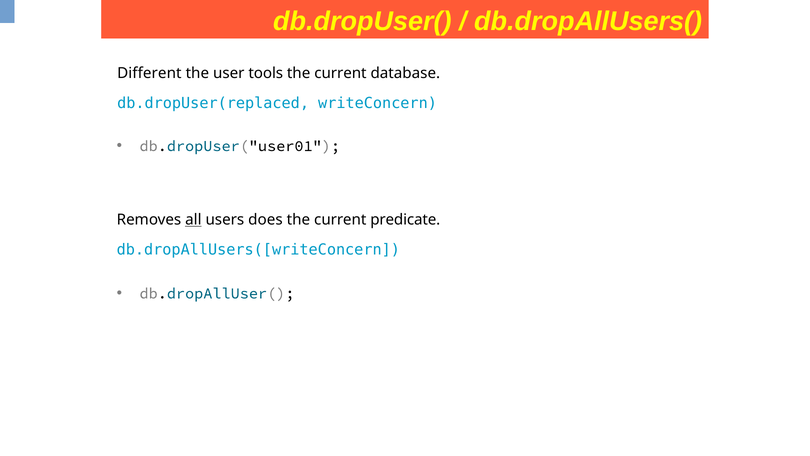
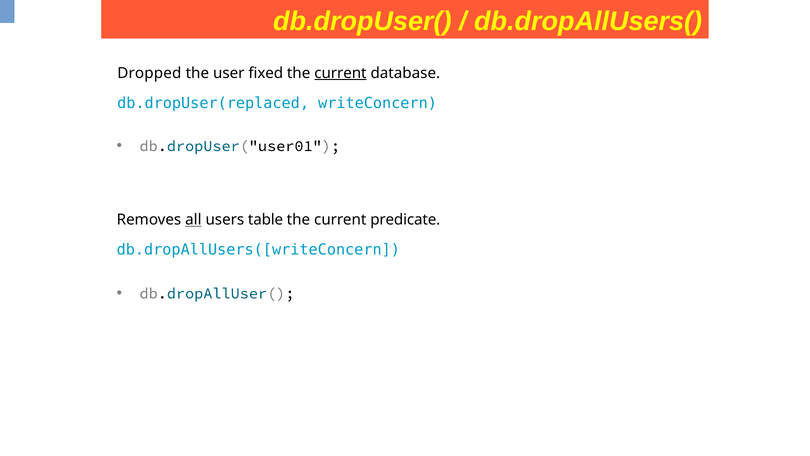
Different: Different -> Dropped (149, 73)
tools: tools -> fixed (266, 73)
current underline: none -> present (340, 73)
does: does -> table (266, 220)
